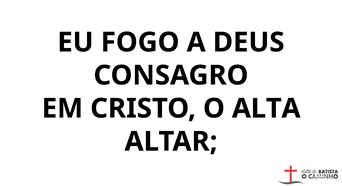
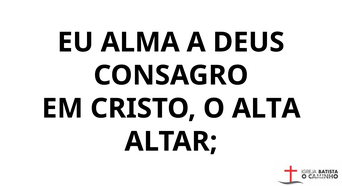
FOGO: FOGO -> ALMA (140, 42)
